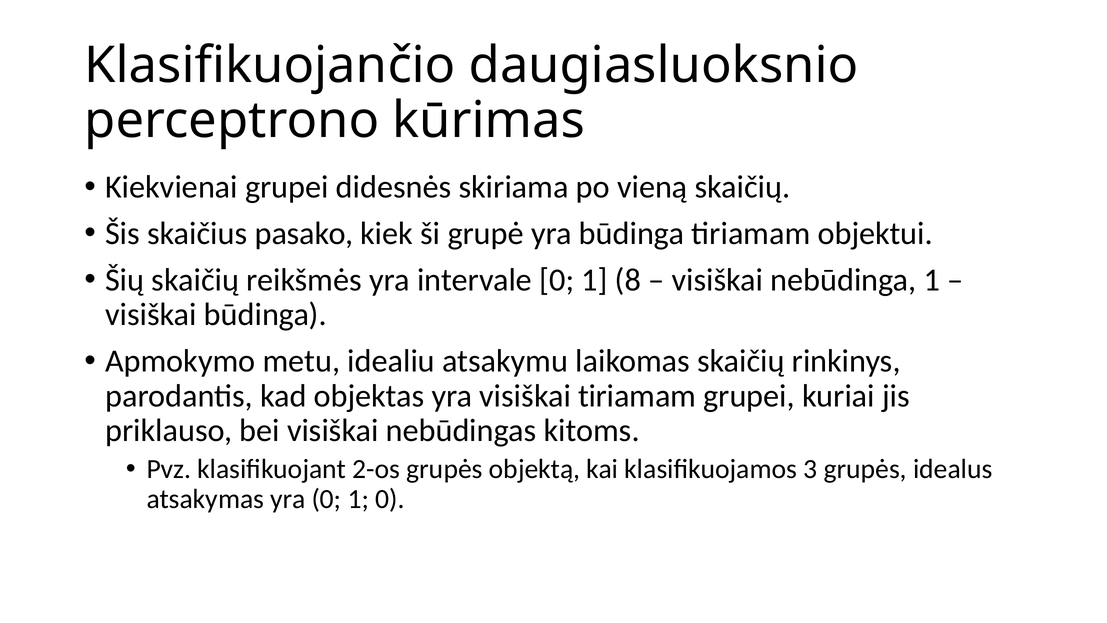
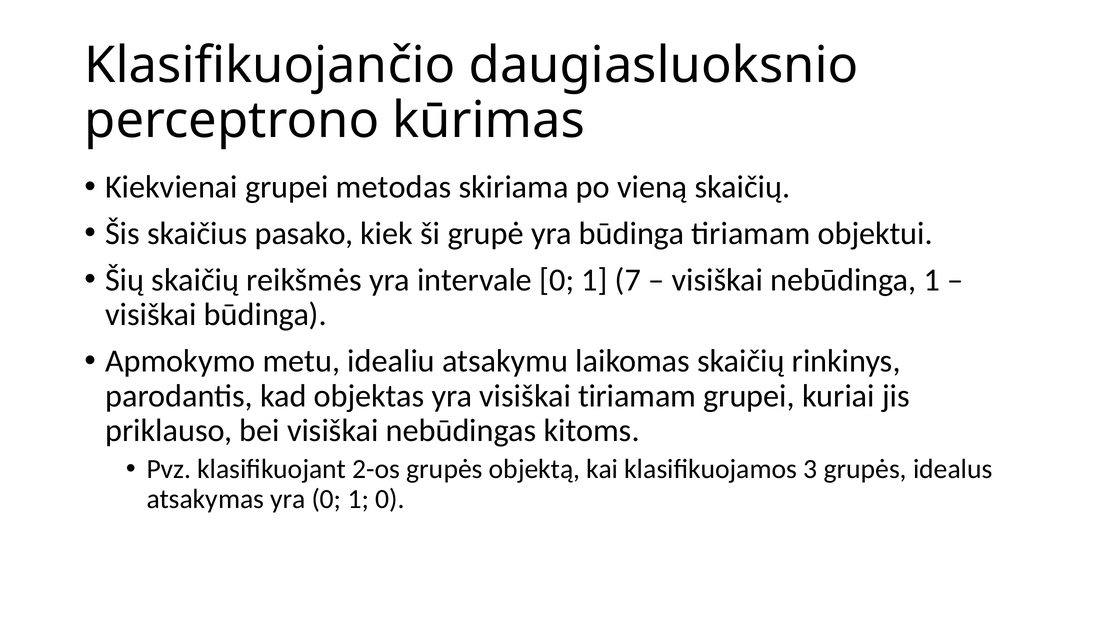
didesnės: didesnės -> metodas (394, 187)
8: 8 -> 7 (628, 280)
